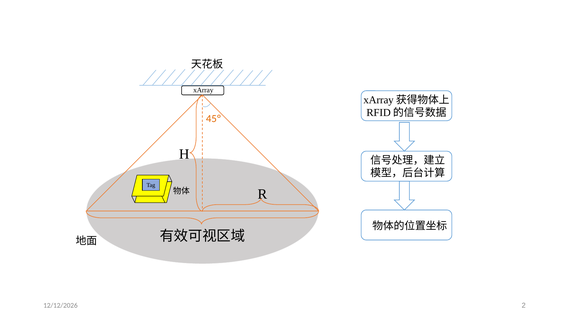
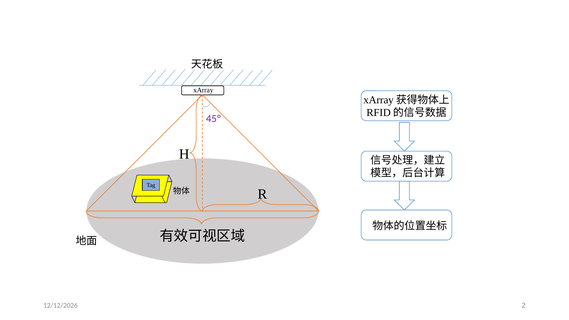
45º colour: orange -> purple (214, 119)
